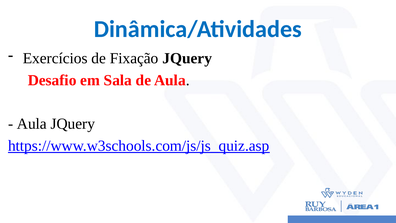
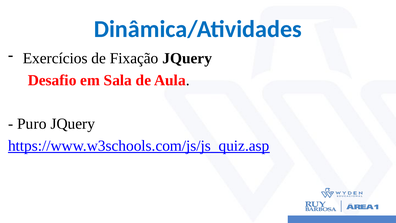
Aula: Aula -> Puro (32, 124)
